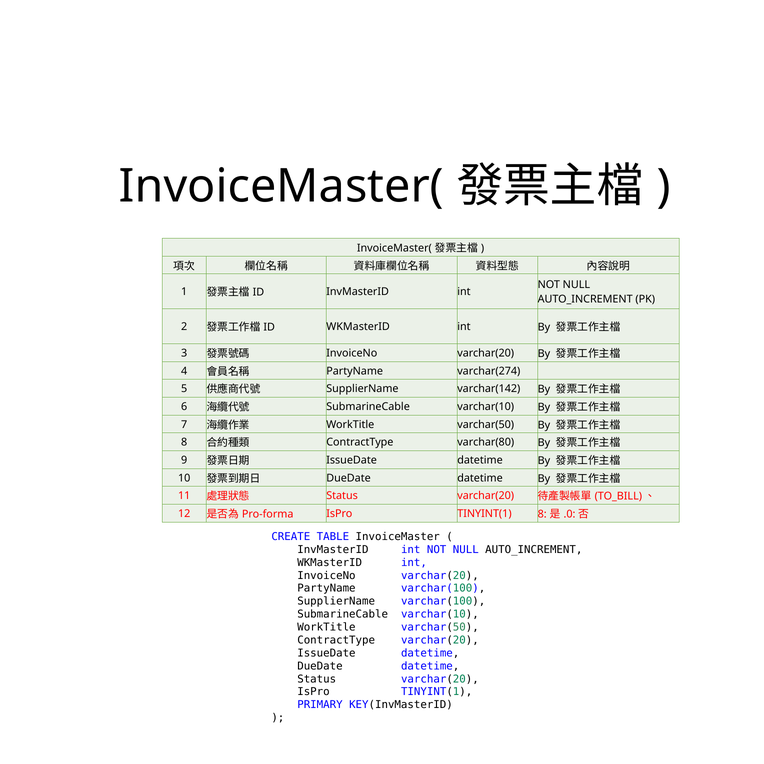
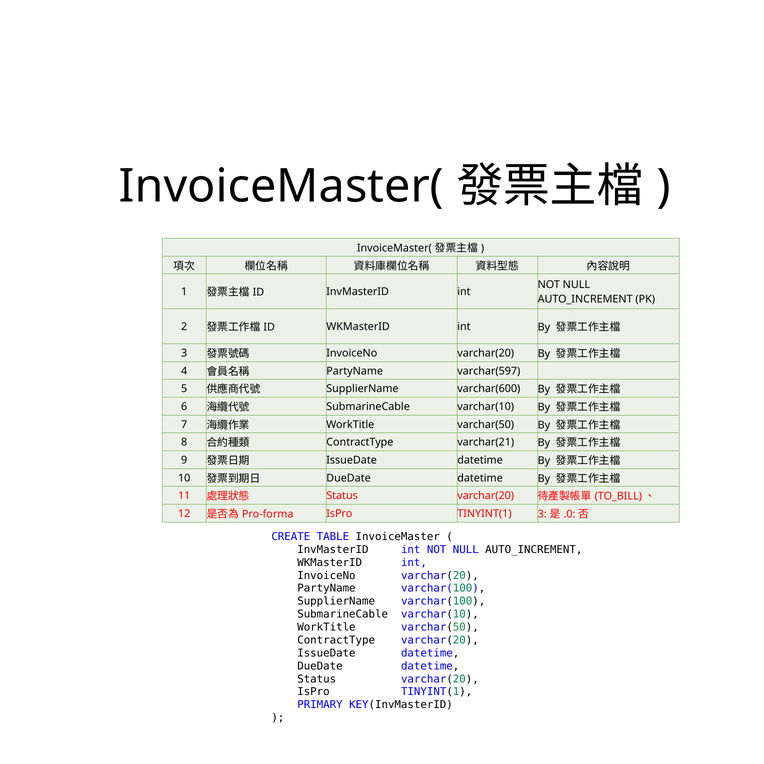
varchar(274: varchar(274 -> varchar(597 (489, 371)
varchar(142: varchar(142 -> varchar(600 (489, 389)
varchar(80: varchar(80 -> varchar(21 (486, 442)
TINYINT(1 8: 8 -> 3 (542, 514)
